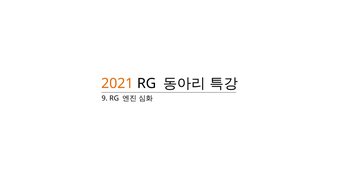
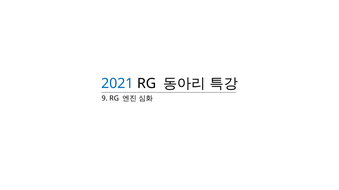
2021 colour: orange -> blue (117, 84)
